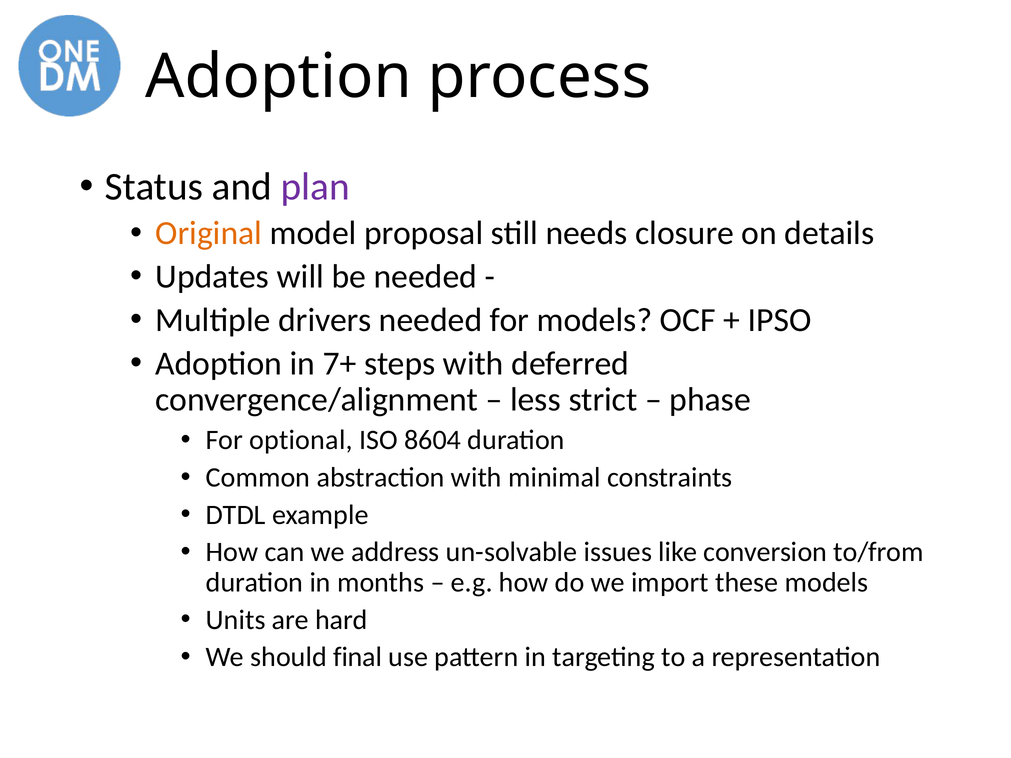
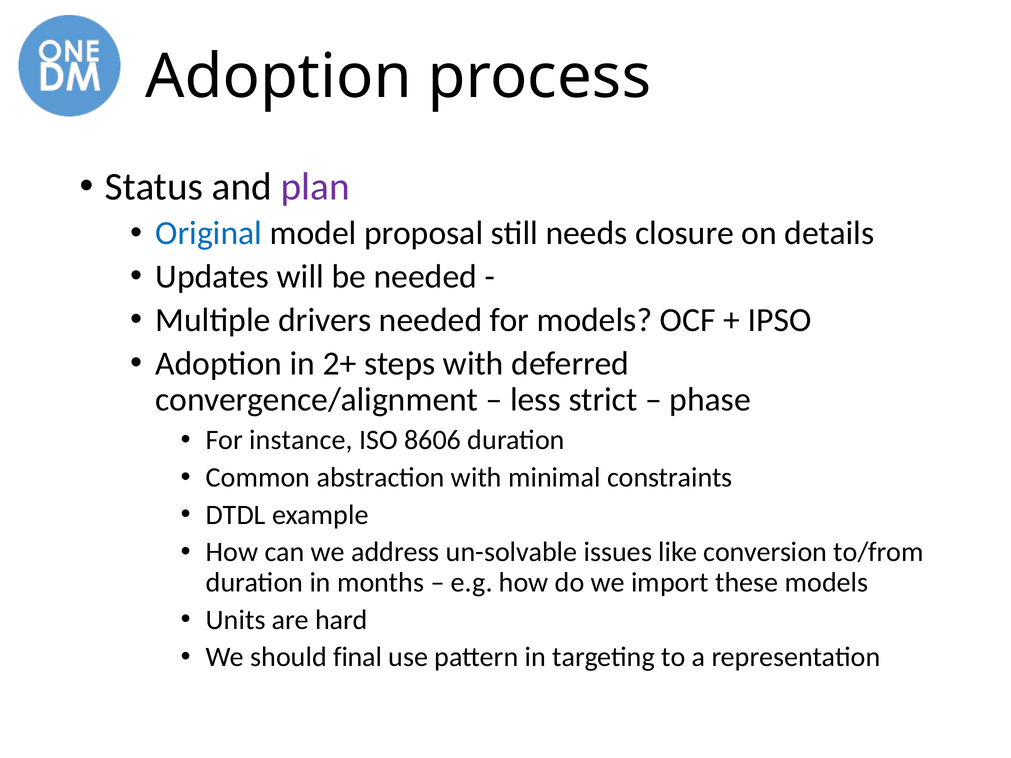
Original colour: orange -> blue (209, 233)
7+: 7+ -> 2+ (340, 364)
optional: optional -> instance (301, 440)
8604: 8604 -> 8606 (433, 440)
